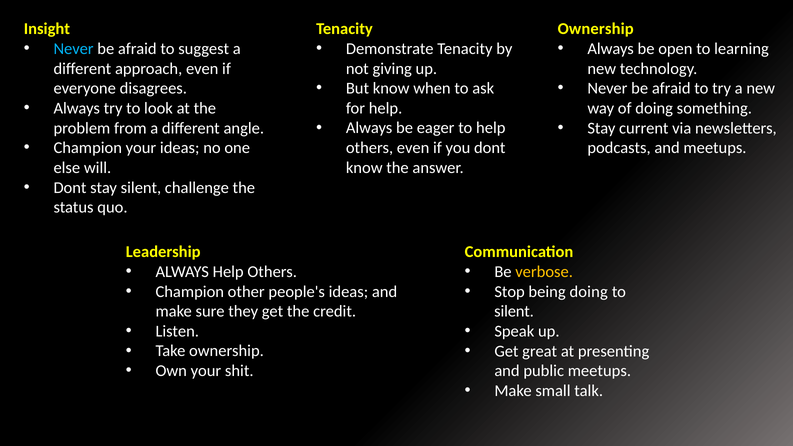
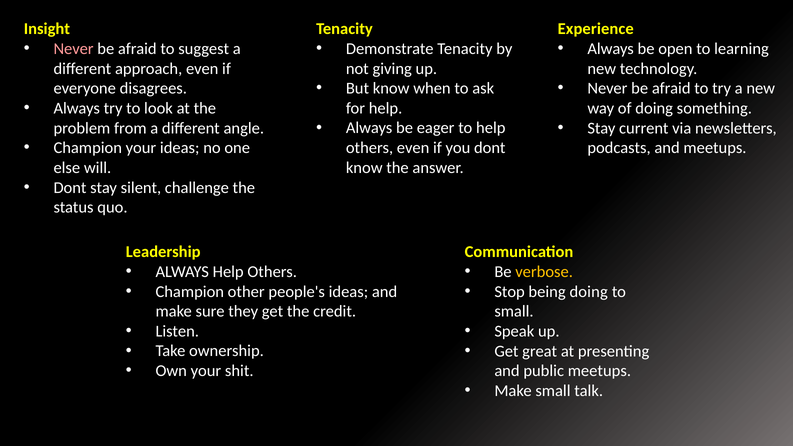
Ownership: Ownership -> Experience (596, 29)
Never colour: light blue -> pink (74, 49)
silent: silent -> small (514, 311)
